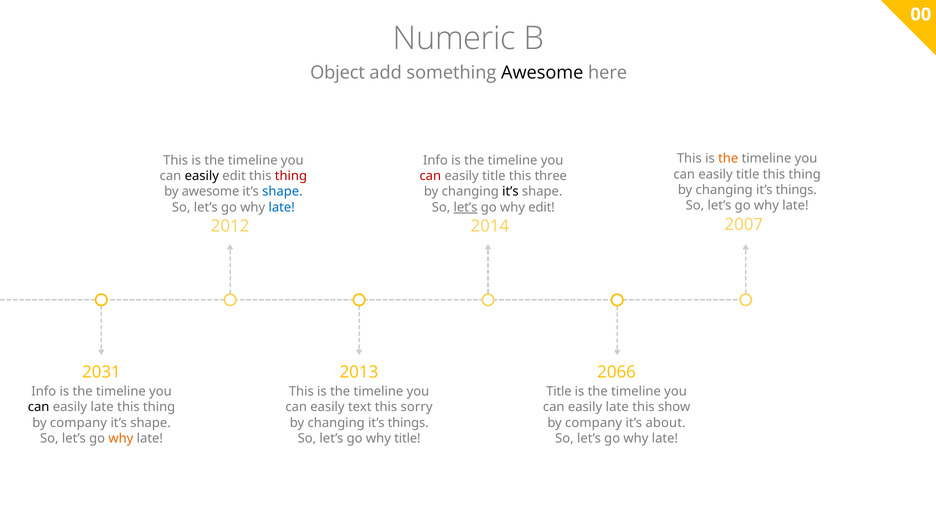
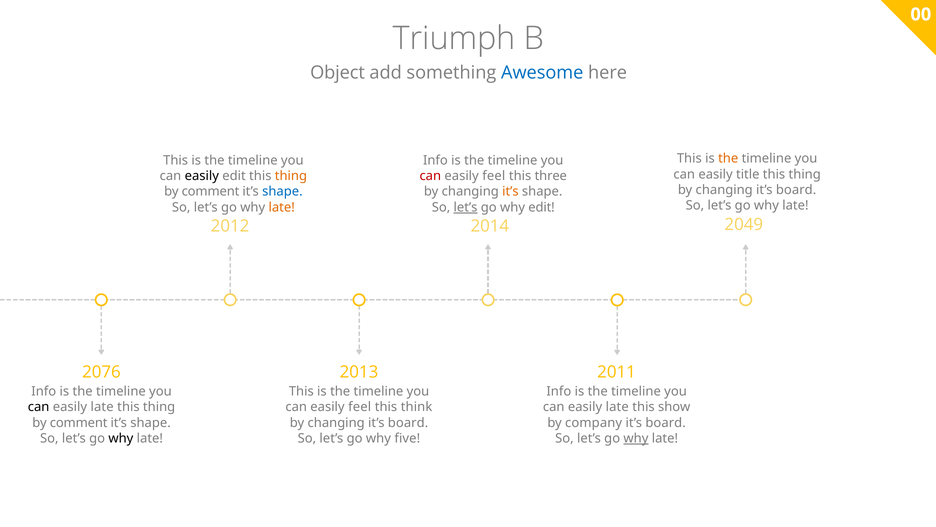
Numeric: Numeric -> Triumph (454, 38)
Awesome colour: black -> blue (542, 73)
thing colour: red -> orange (291, 176)
title: title -> feel (494, 176)
things: things -> board (796, 190)
awesome: awesome -> comment (210, 192)
it’s colour: black -> orange (510, 192)
late colour: blue -> orange (282, 207)
2007: 2007 -> 2049 (744, 224)
2031: 2031 -> 2076 (101, 372)
2066: 2066 -> 2011 (617, 372)
Title: Title -> Info (559, 391)
text: text -> feel (360, 407)
sorry: sorry -> think (417, 407)
company: company -> comment (79, 422)
things: things -> board (408, 422)
about: about -> board (666, 422)
why colour: orange -> black (121, 438)
why title: title -> five (407, 438)
why underline: none -> present (636, 438)
